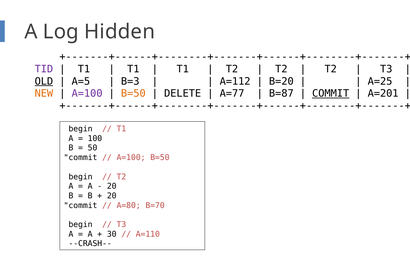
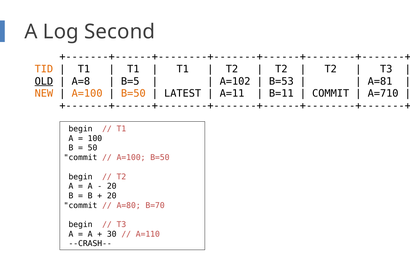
Hidden: Hidden -> Second (120, 32)
TID colour: purple -> orange (44, 69)
A=5: A=5 -> A=8 (81, 81)
B=3: B=3 -> B=5 (130, 81)
A=112: A=112 -> A=102 (235, 81)
B=20: B=20 -> B=53 (281, 81)
A=25: A=25 -> A=81 (380, 81)
A=100 colour: purple -> orange (87, 94)
DELETE: DELETE -> LATEST (183, 94)
A=77: A=77 -> A=11 (232, 94)
B=87: B=87 -> B=11 (281, 94)
COMMIT underline: present -> none (331, 94)
A=201: A=201 -> A=710 (383, 94)
